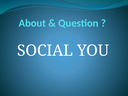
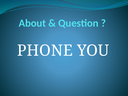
SOCIAL: SOCIAL -> PHONE (45, 51)
